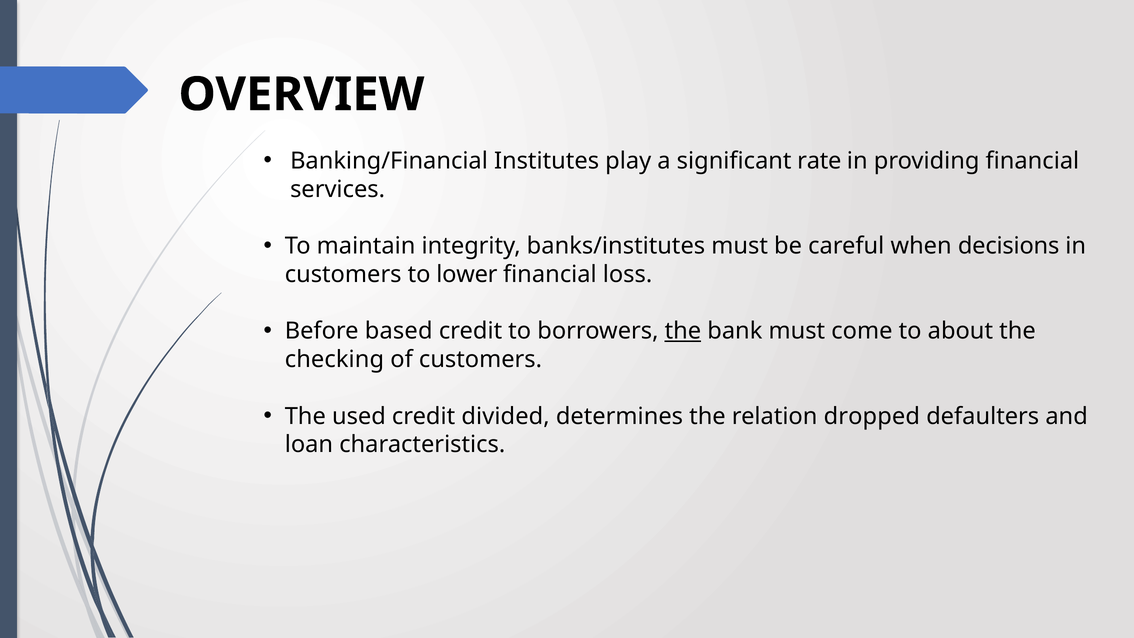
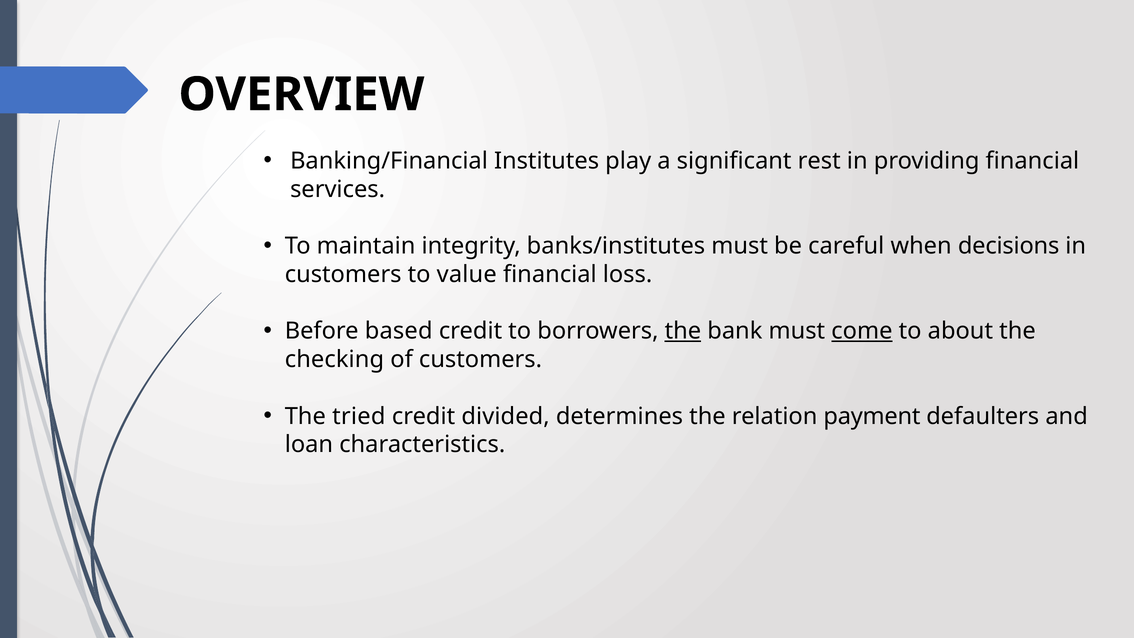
rate: rate -> rest (819, 161)
lower: lower -> value (467, 274)
come underline: none -> present (862, 331)
used: used -> tried (359, 416)
dropped: dropped -> payment (872, 416)
